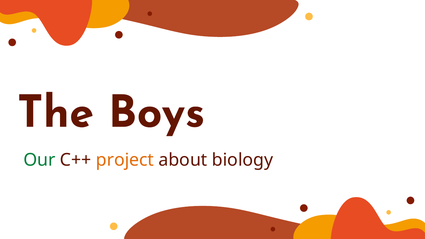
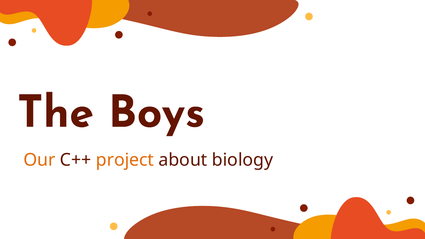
Our colour: green -> orange (39, 160)
